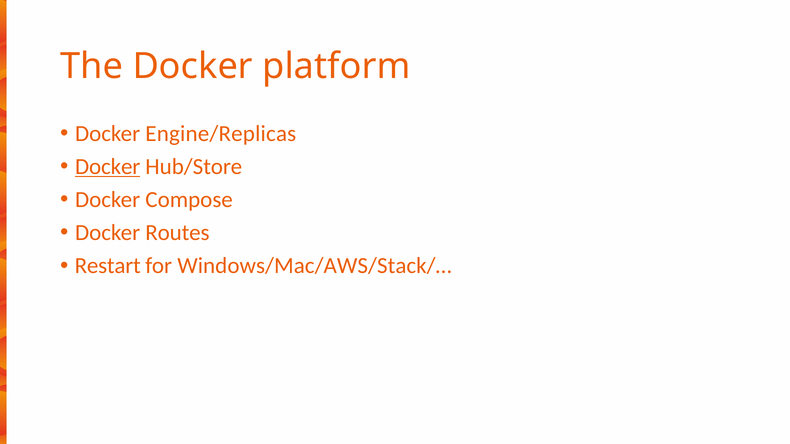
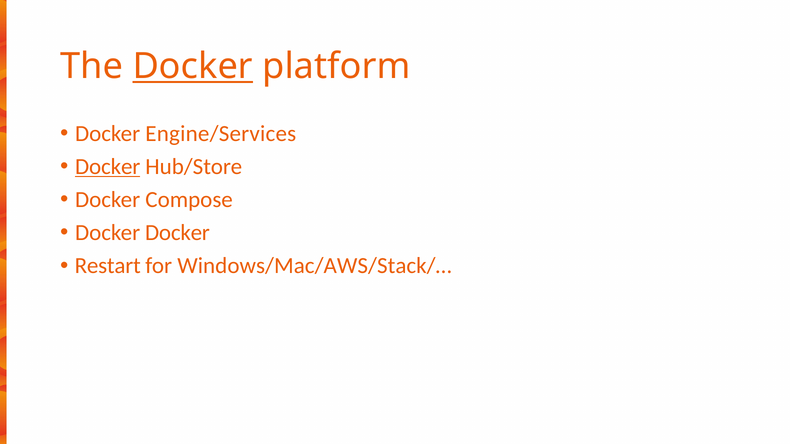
Docker underline: none -> present (193, 66)
Engine/Replicas: Engine/Replicas -> Engine/Services (221, 134)
Docker Routes: Routes -> Docker (177, 233)
